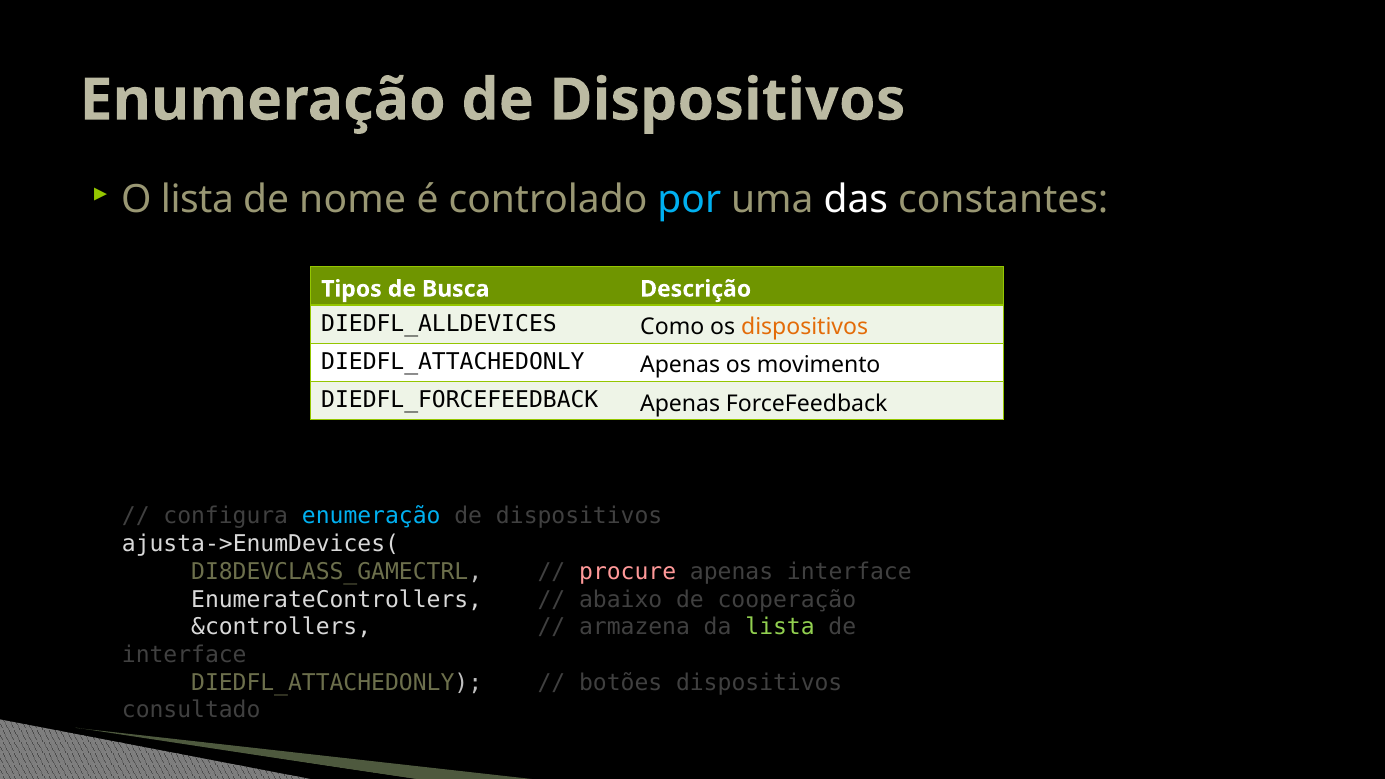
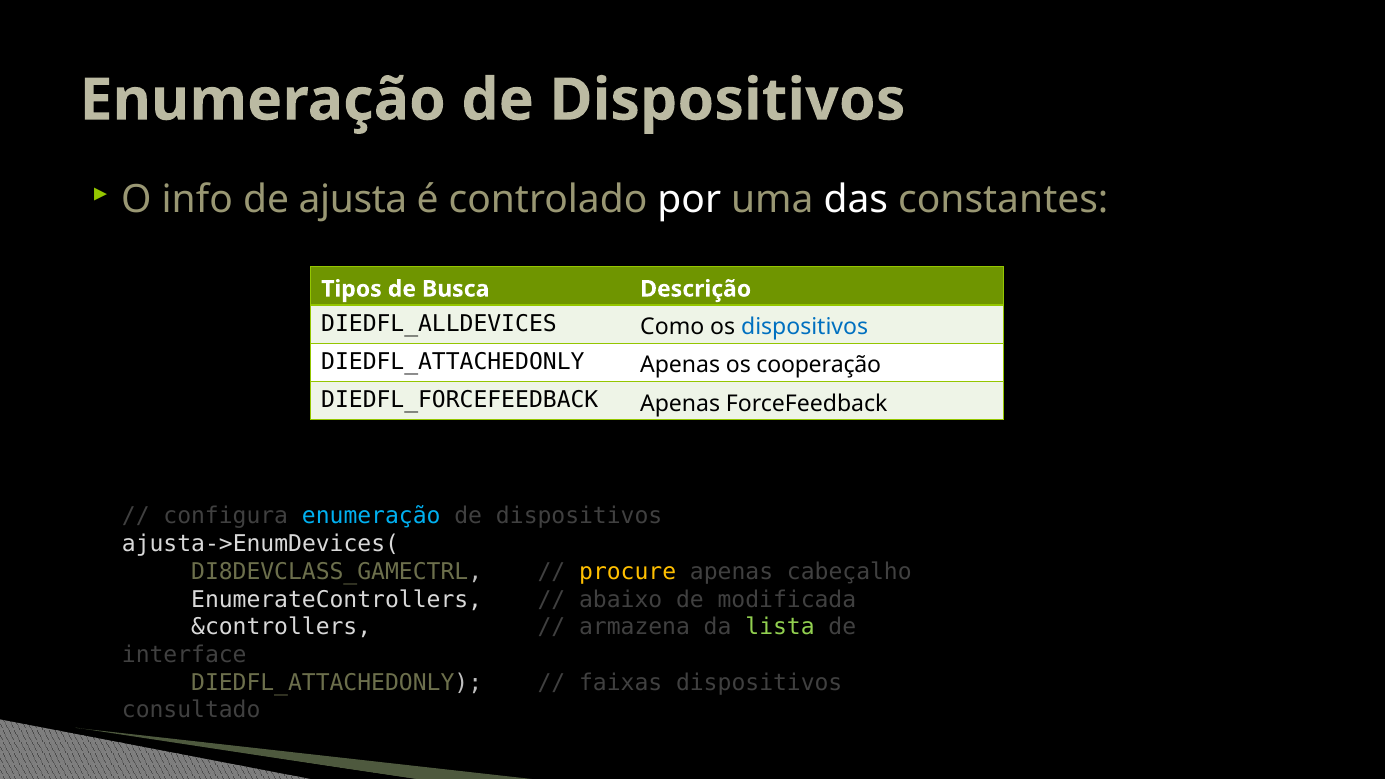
O lista: lista -> info (197, 200)
nome: nome -> ajusta (353, 200)
por colour: light blue -> white (689, 200)
dispositivos colour: orange -> blue (805, 327)
movimento: movimento -> cooperação (819, 365)
procure colour: pink -> yellow (628, 572)
apenas interface: interface -> cabeçalho (849, 572)
cooperação: cooperação -> modificada (787, 599)
botões: botões -> faixas (621, 682)
